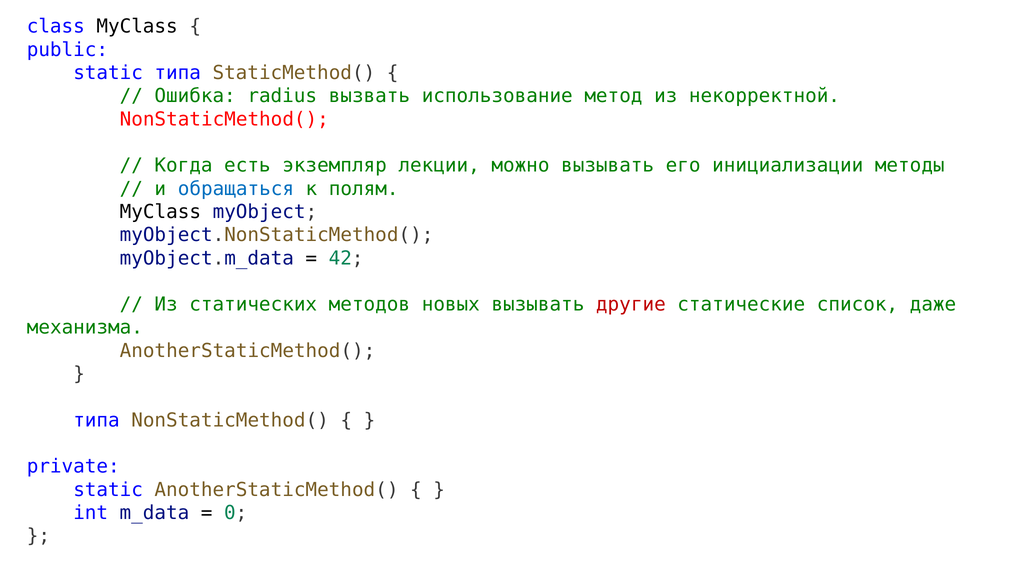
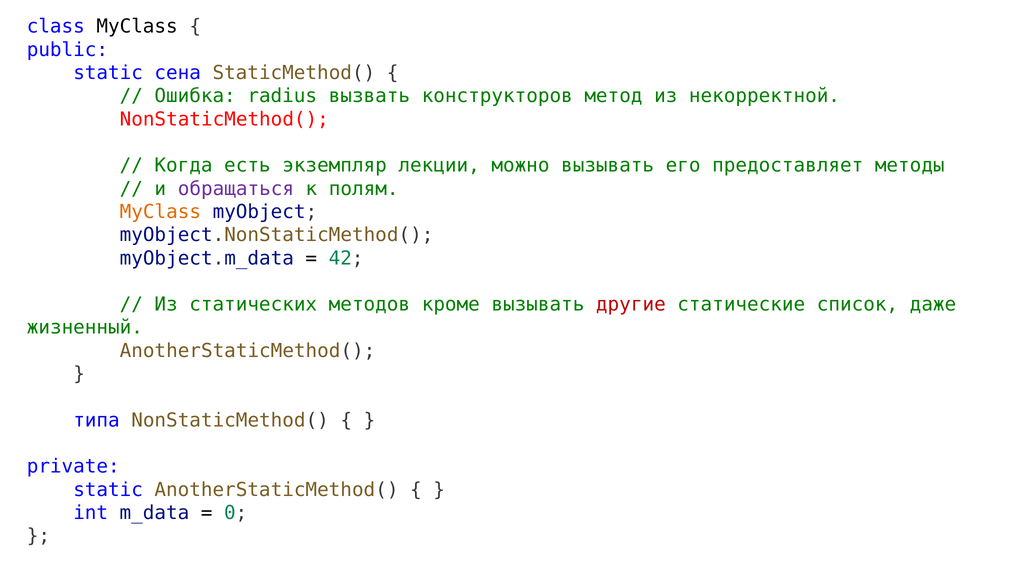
static типа: типа -> сена (178, 73)
использование: использование -> конструкторов (497, 96)
инициализации: инициализации -> предоставляет (788, 166)
обращаться colour: blue -> purple (236, 189)
MyClass colour: black -> orange (160, 212)
новых: новых -> кроме (451, 305)
механизма: механизма -> жизненный (85, 328)
